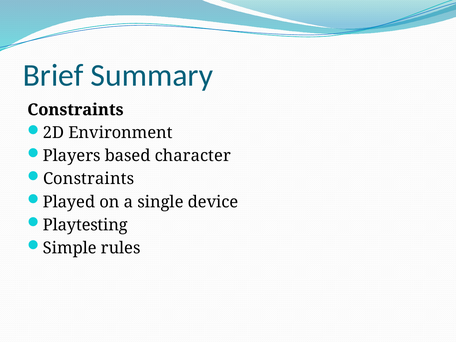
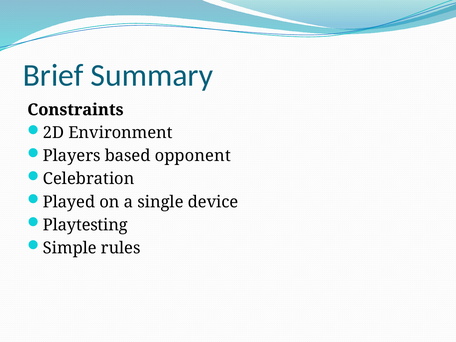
character: character -> opponent (193, 156)
Constraints: Constraints -> Celebration (89, 179)
